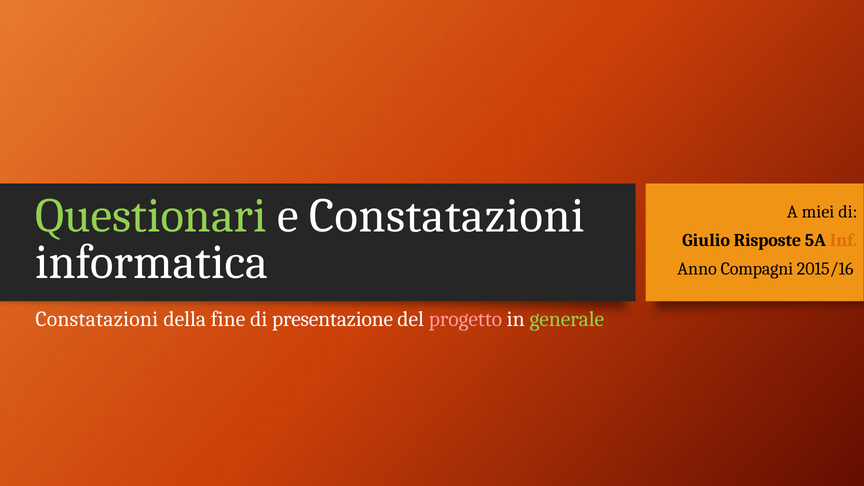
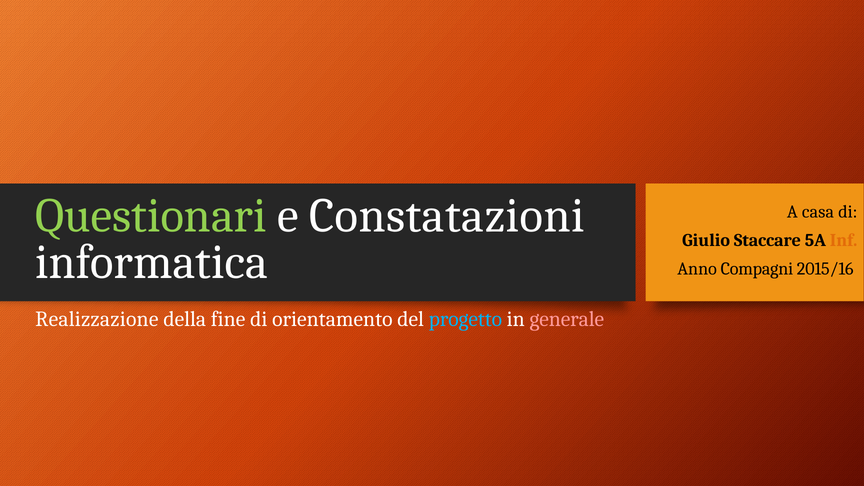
miei: miei -> casa (818, 212)
Risposte: Risposte -> Staccare (767, 241)
Constatazioni: Constatazioni -> Realizzazione (97, 319)
presentazione: presentazione -> orientamento (332, 319)
progetto colour: pink -> light blue (465, 319)
generale colour: light green -> pink (567, 319)
